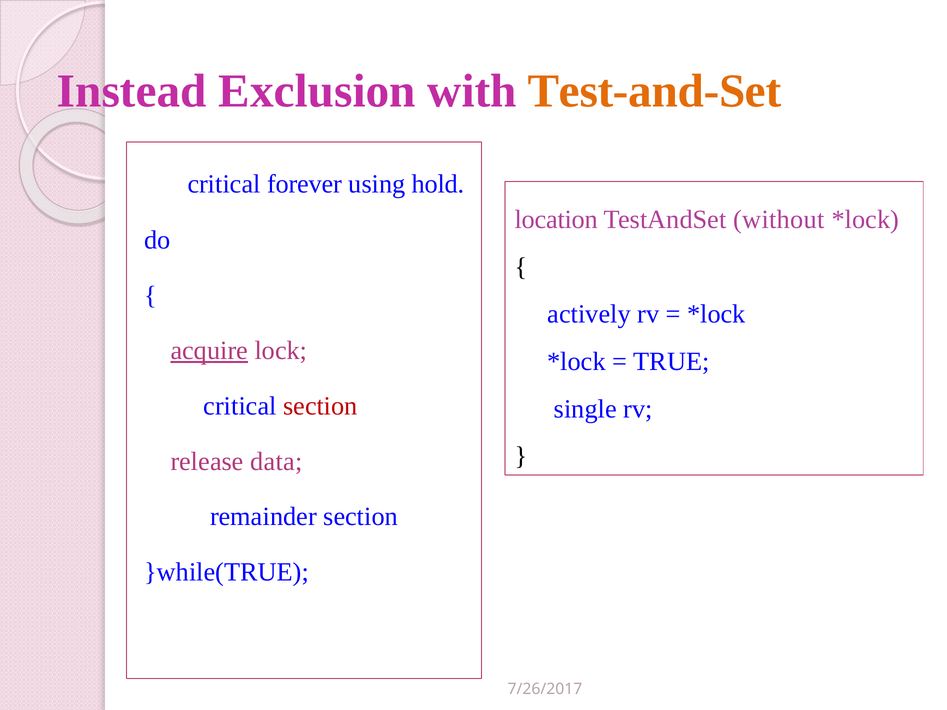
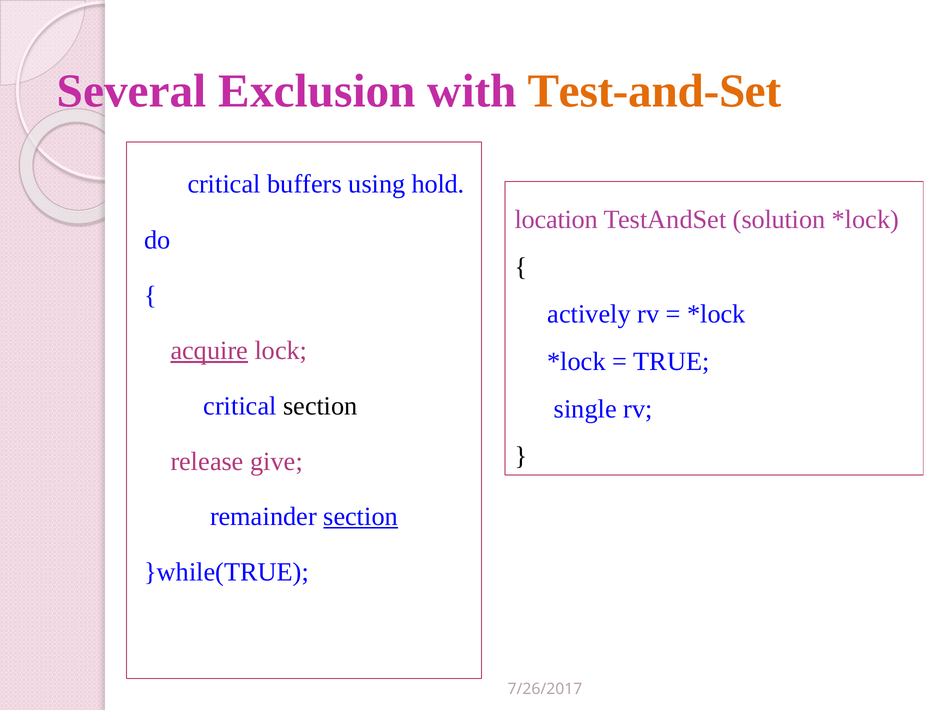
Instead: Instead -> Several (132, 91)
forever: forever -> buffers (305, 184)
without: without -> solution (779, 220)
section colour: red -> black (320, 406)
data: data -> give (277, 461)
section underline: none -> present (361, 517)
